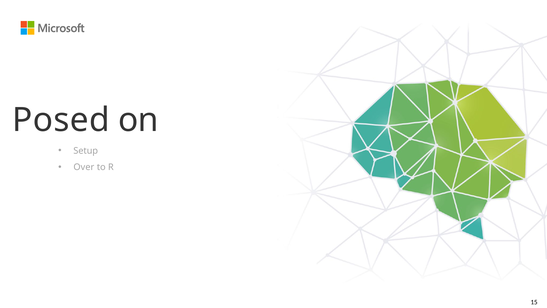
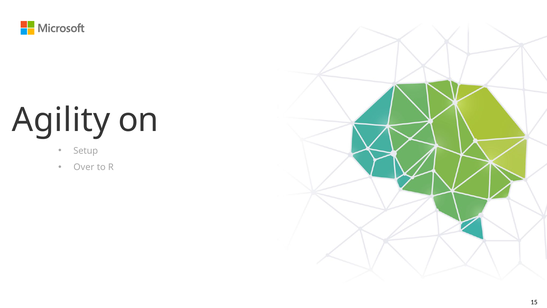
Posed: Posed -> Agility (61, 120)
